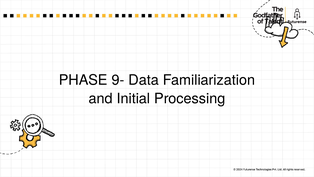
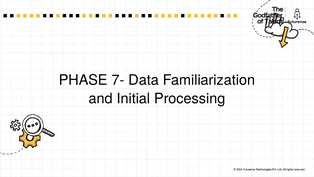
9-: 9- -> 7- (118, 80)
